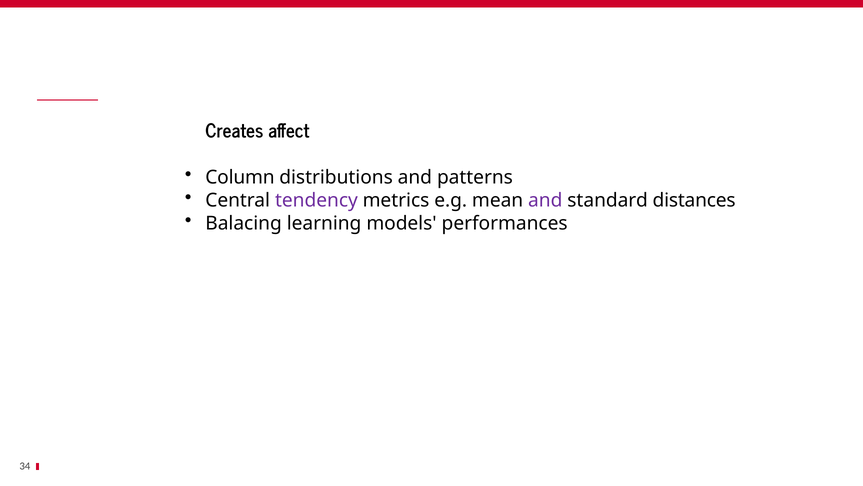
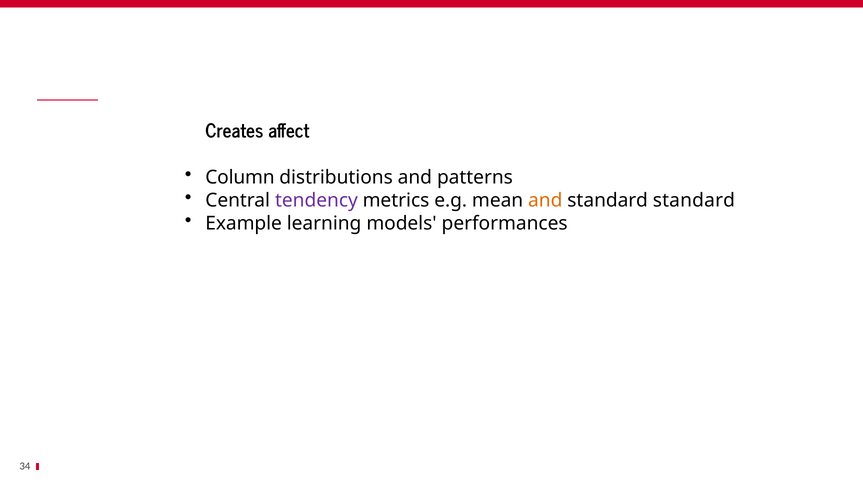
and colour: purple -> orange (545, 201)
standard distances: distances -> standard (694, 201)
Balacing: Balacing -> Example (244, 224)
